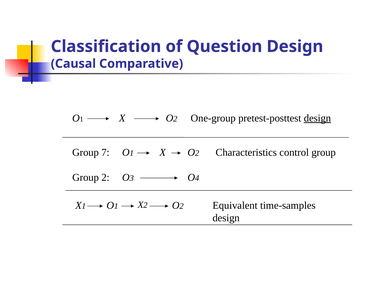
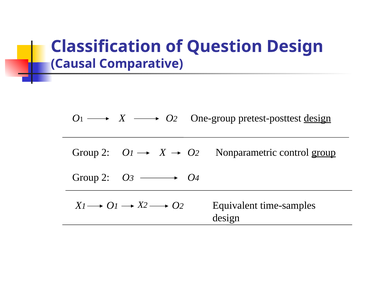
7: 7 -> 2 (105, 152)
Characteristics: Characteristics -> Nonparametric (246, 152)
group underline: none -> present (324, 152)
